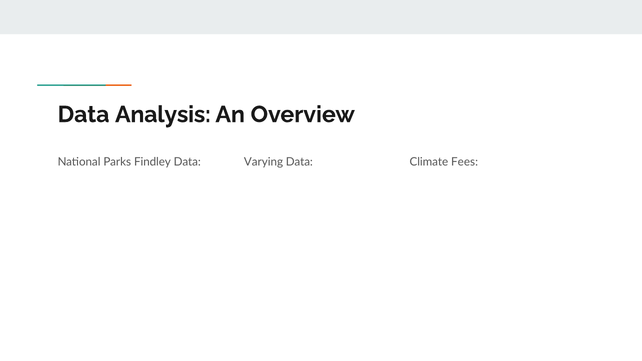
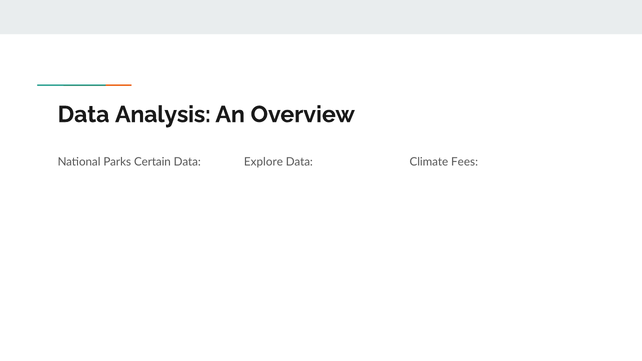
Findley: Findley -> Certain (152, 162)
Varying: Varying -> Explore (263, 162)
